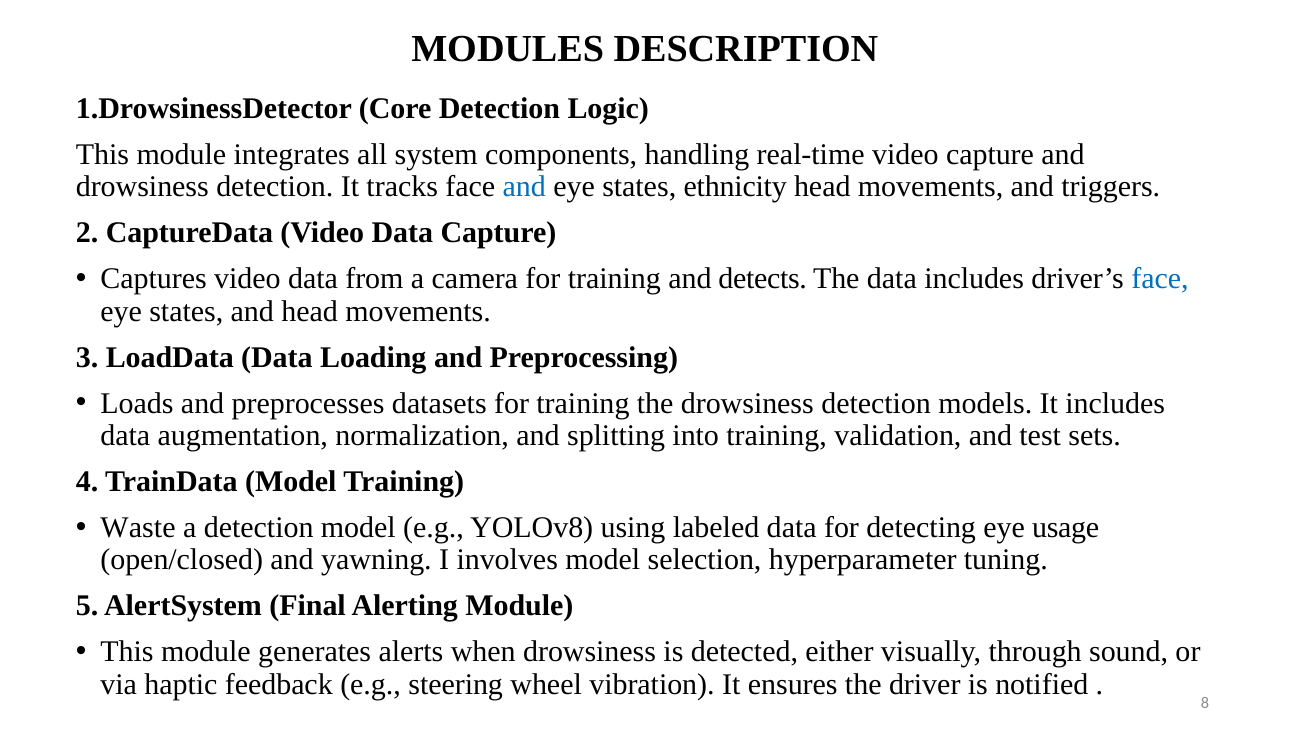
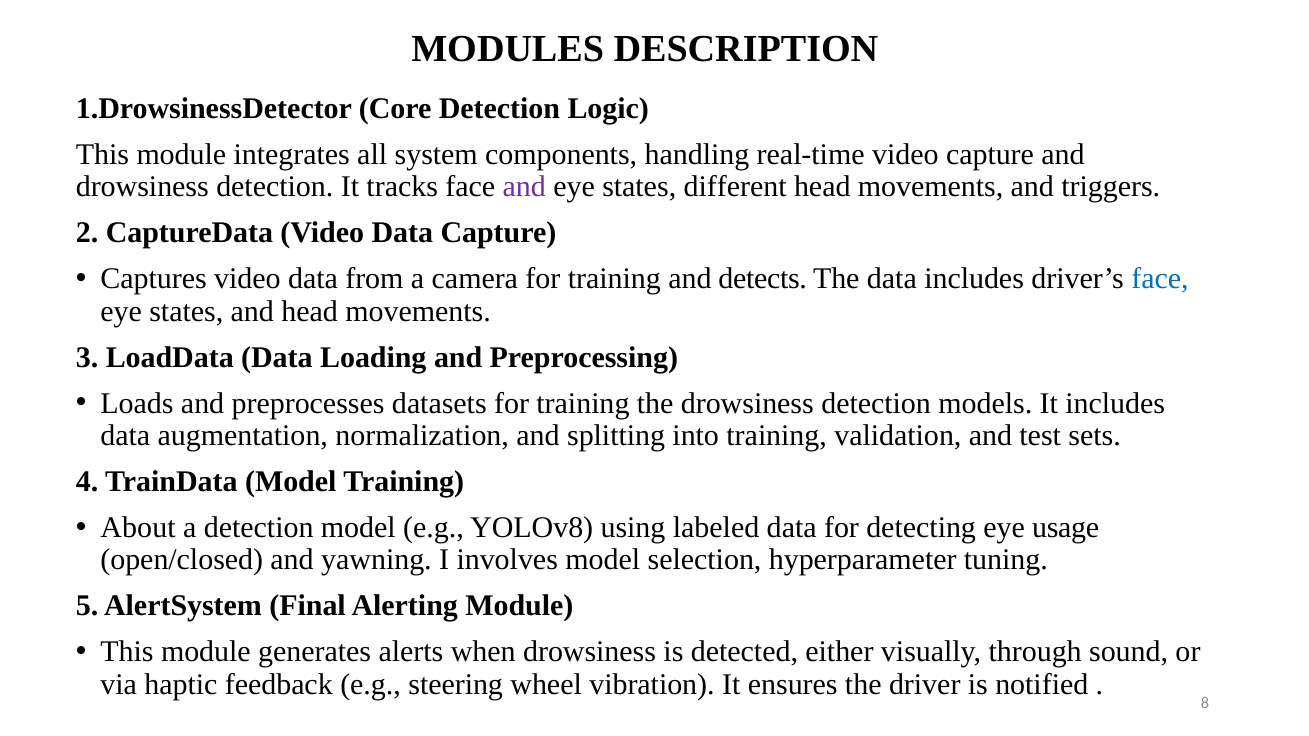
and colour: blue -> purple (524, 187)
ethnicity: ethnicity -> different (735, 187)
Waste: Waste -> About (138, 528)
